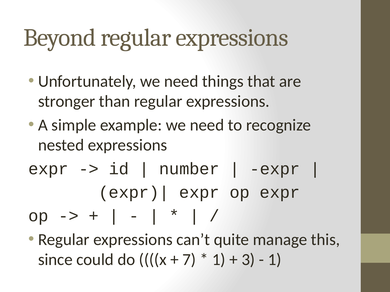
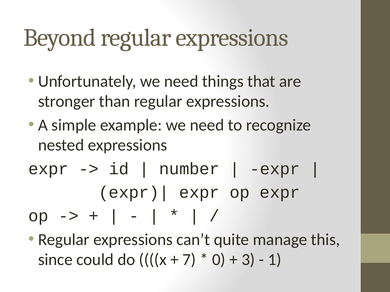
1: 1 -> 0 (219, 260)
